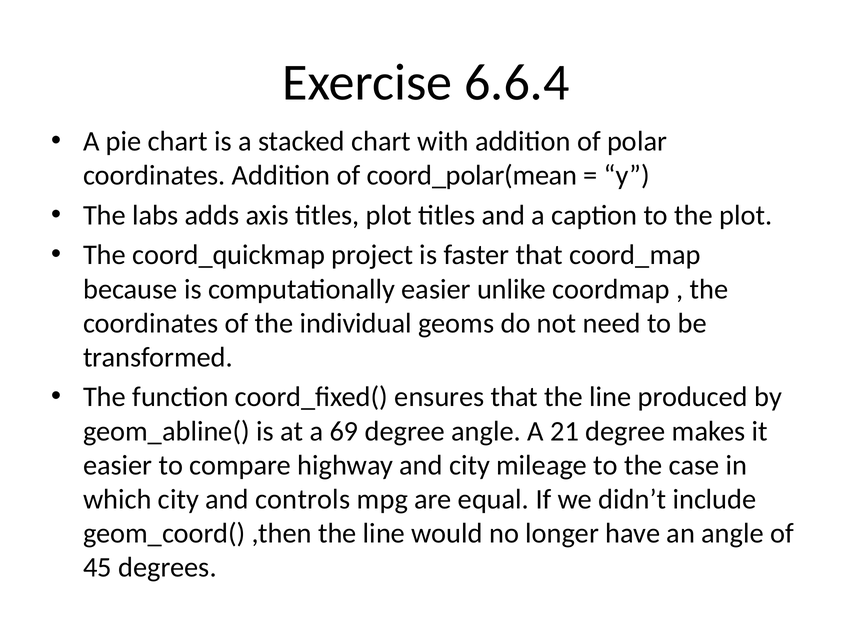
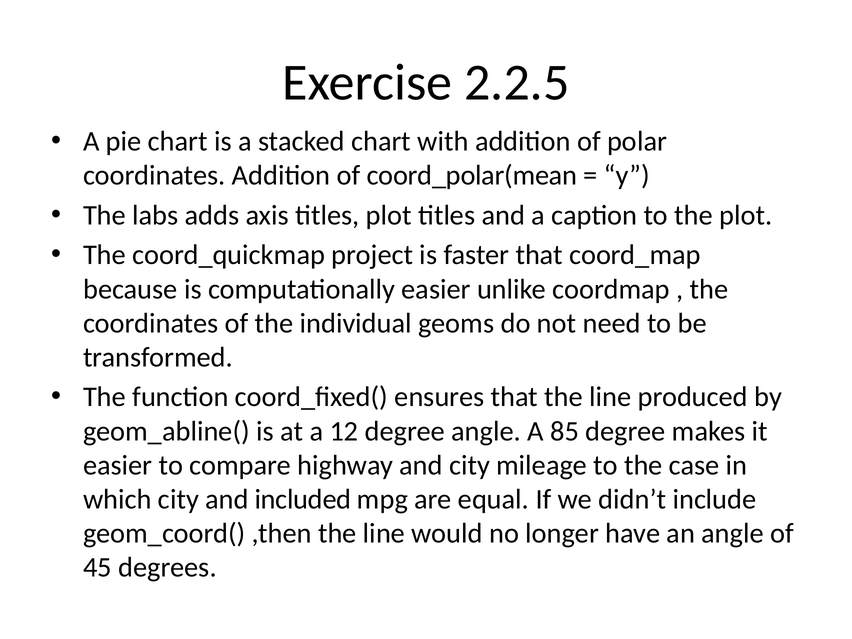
6.6.4: 6.6.4 -> 2.2.5 (517, 82)
69: 69 -> 12 (344, 431)
21: 21 -> 85 (565, 431)
controls: controls -> included (303, 499)
